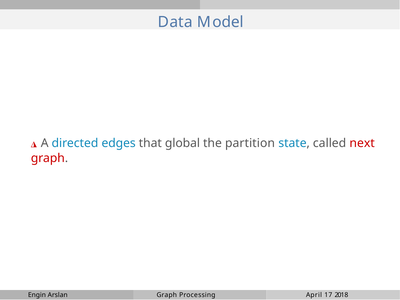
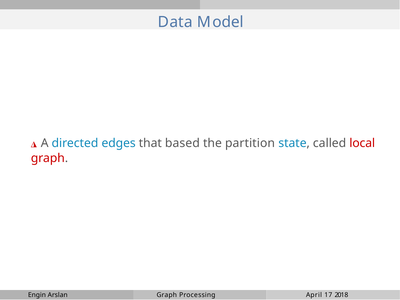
global: global -> based (182, 143)
next: next -> local (362, 143)
